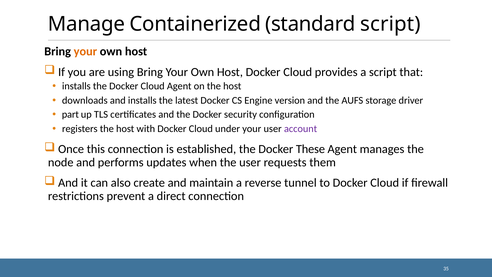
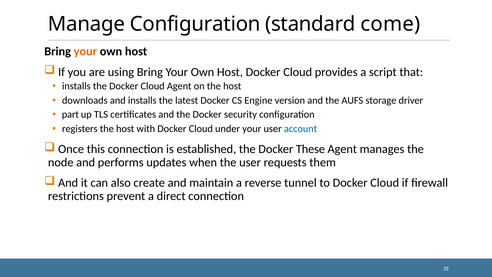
Manage Containerized: Containerized -> Configuration (195, 24)
standard script: script -> come (390, 24)
account colour: purple -> blue (301, 129)
